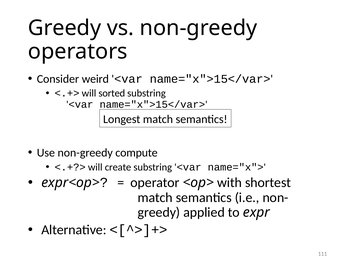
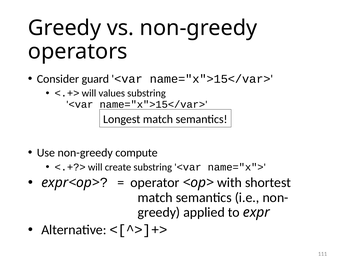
weird: weird -> guard (95, 79)
sorted: sorted -> values (112, 93)
